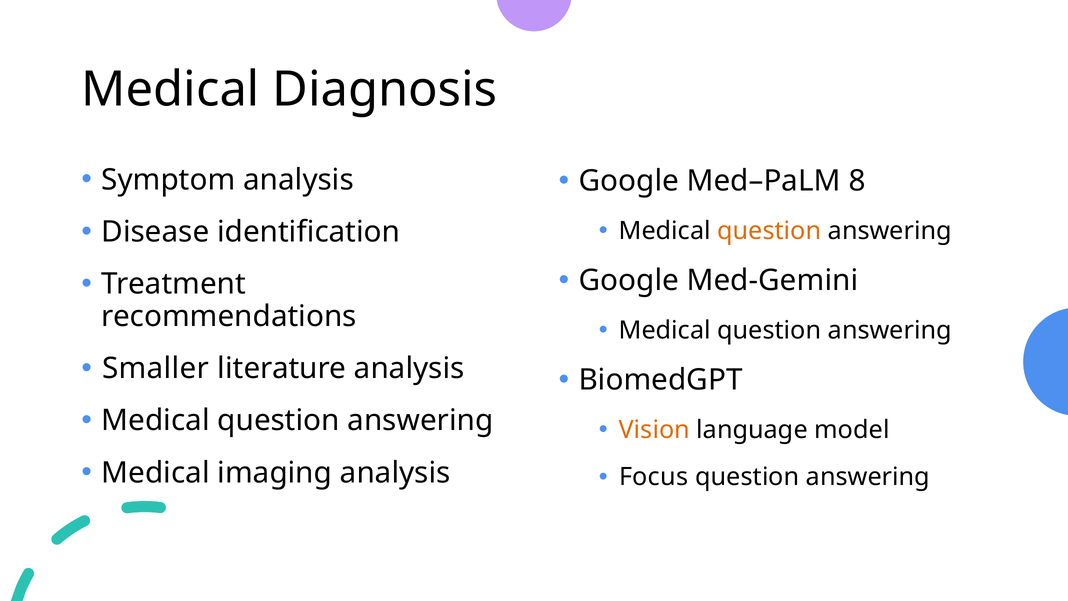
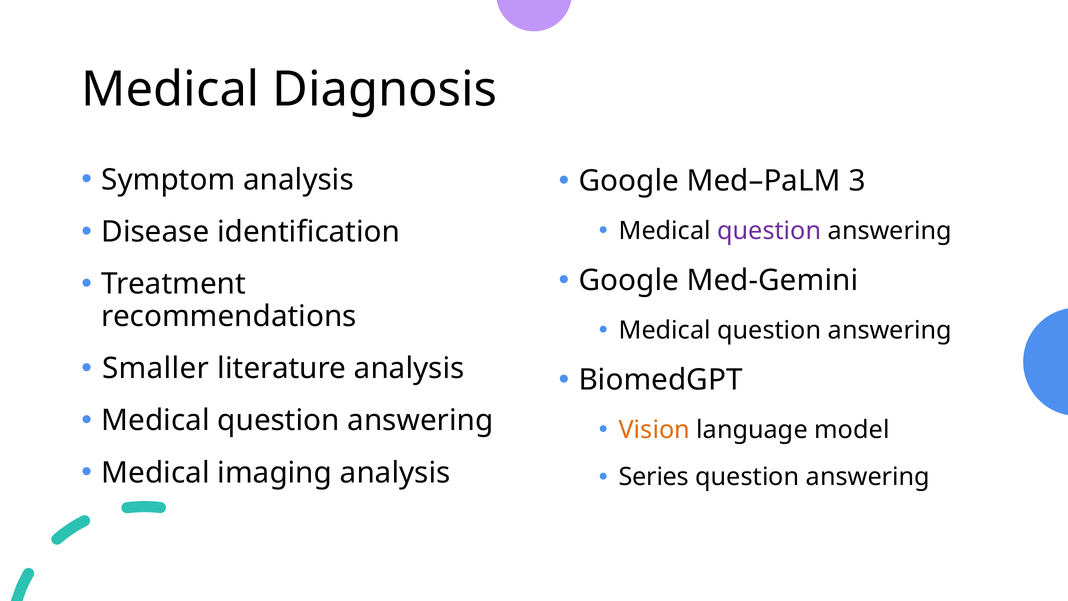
8: 8 -> 3 (857, 181)
question colour: orange -> purple (769, 231)
Focus: Focus -> Series (654, 477)
